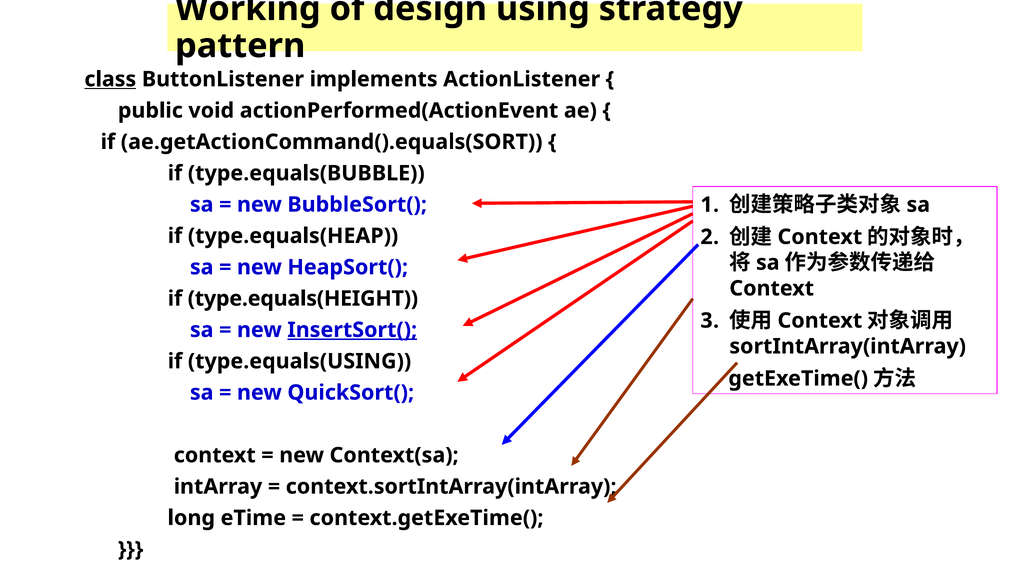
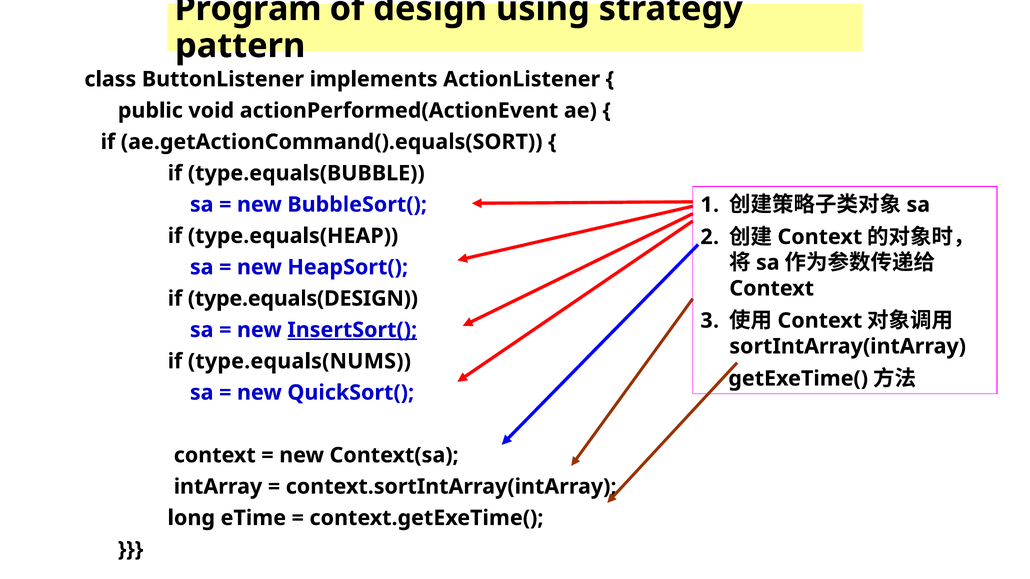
Working: Working -> Program (248, 9)
class underline: present -> none (110, 79)
type.equals(HEIGHT: type.equals(HEIGHT -> type.equals(DESIGN (303, 299)
type.equals(USING: type.equals(USING -> type.equals(NUMS (299, 361)
